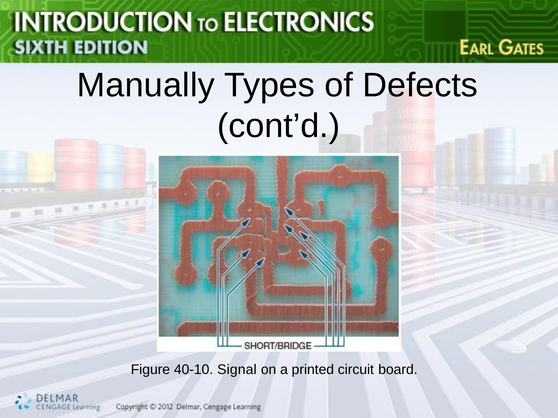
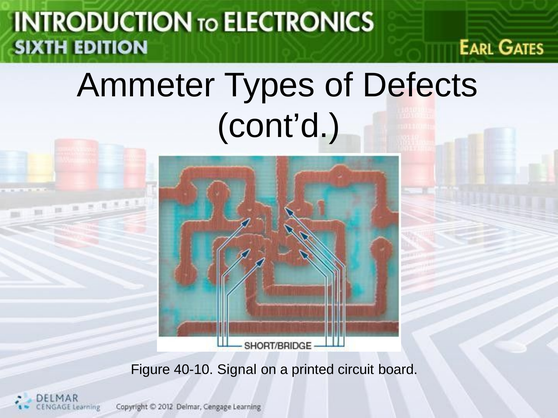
Manually: Manually -> Ammeter (146, 85)
